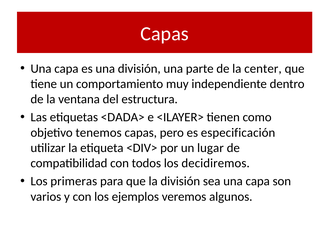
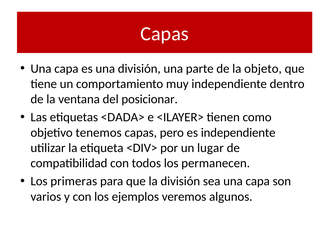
center: center -> objeto (263, 69)
estructura: estructura -> posicionar (150, 99)
es especificación: especificación -> independiente (238, 133)
decidiremos: decidiremos -> permanecen (216, 163)
